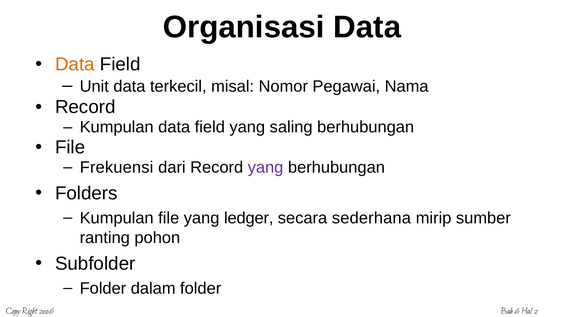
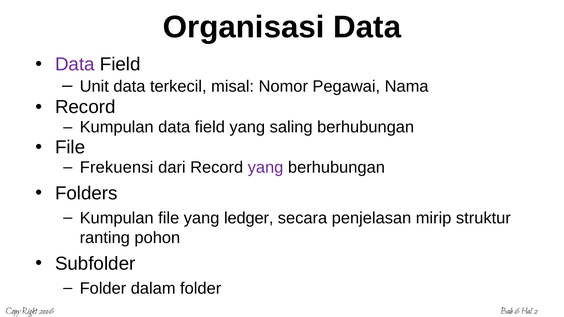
Data colour: orange -> purple (75, 64)
sederhana: sederhana -> penjelasan (371, 218)
sumber: sumber -> struktur (483, 218)
